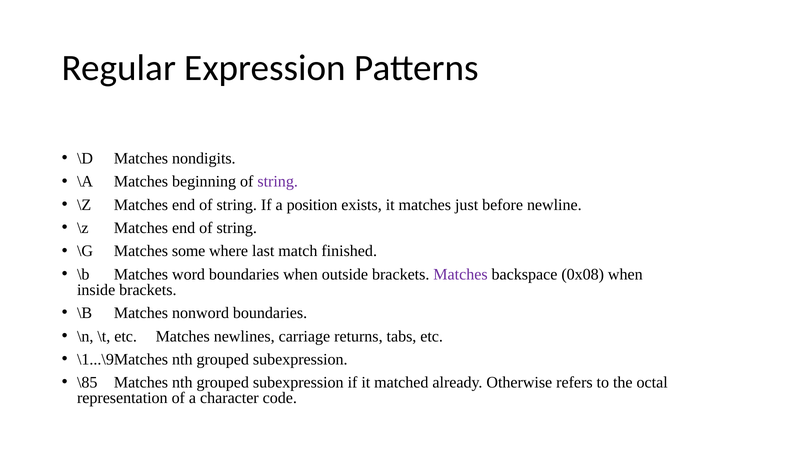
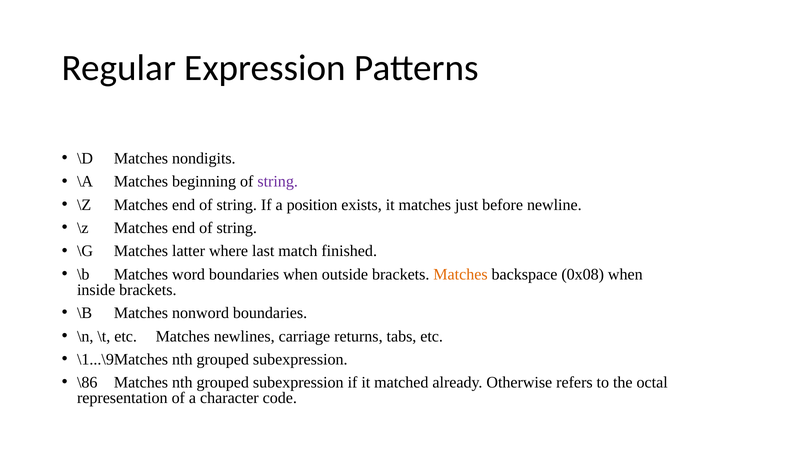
some: some -> latter (189, 251)
Matches colour: purple -> orange (460, 274)
\85: \85 -> \86 (87, 383)
